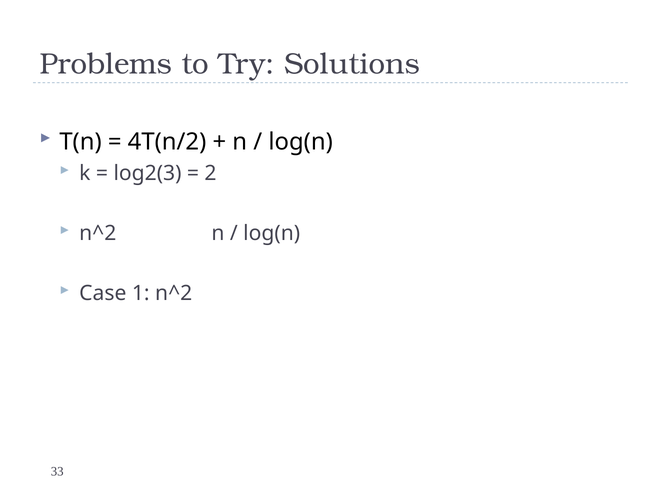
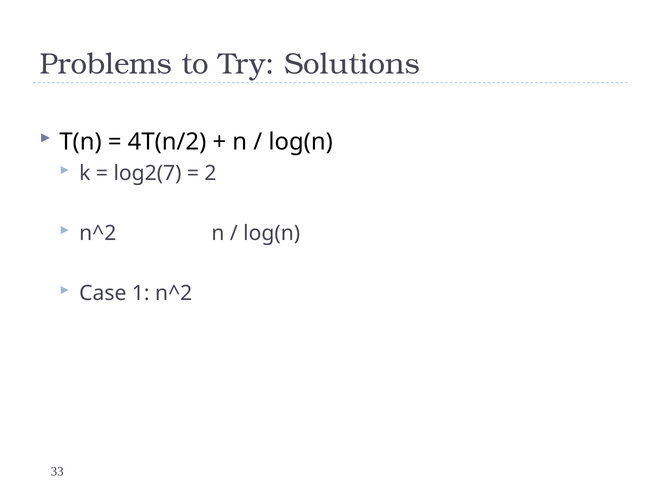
log2(3: log2(3 -> log2(7 (148, 173)
